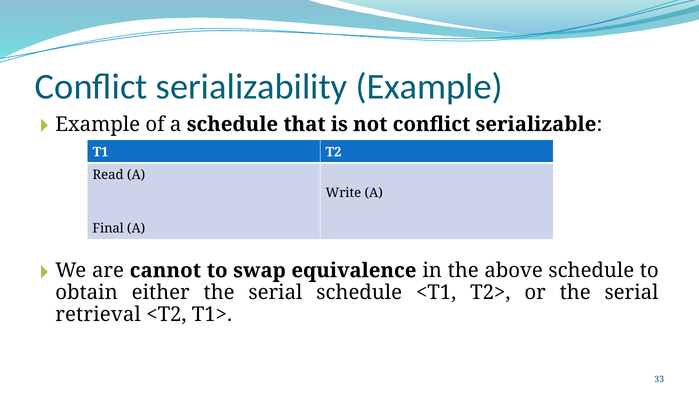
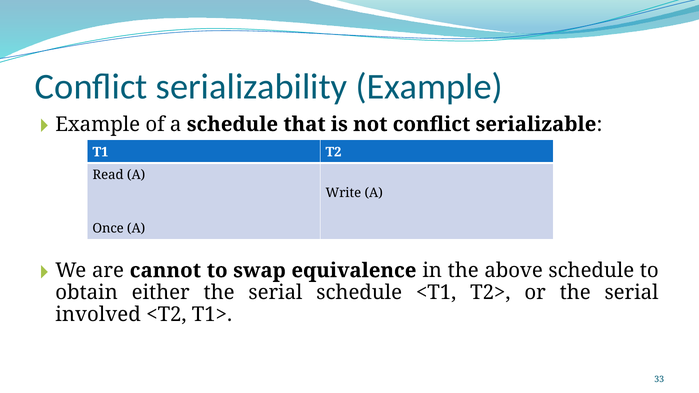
Final: Final -> Once (108, 229)
retrieval: retrieval -> involved (98, 315)
